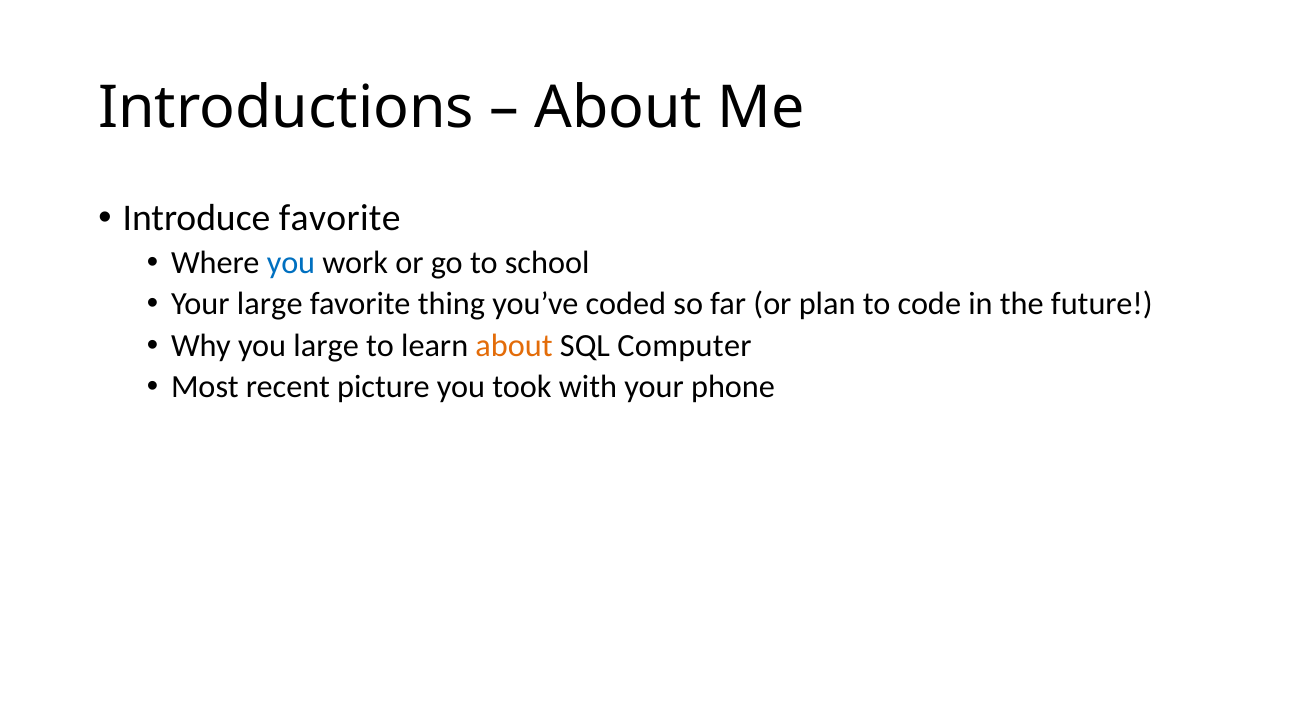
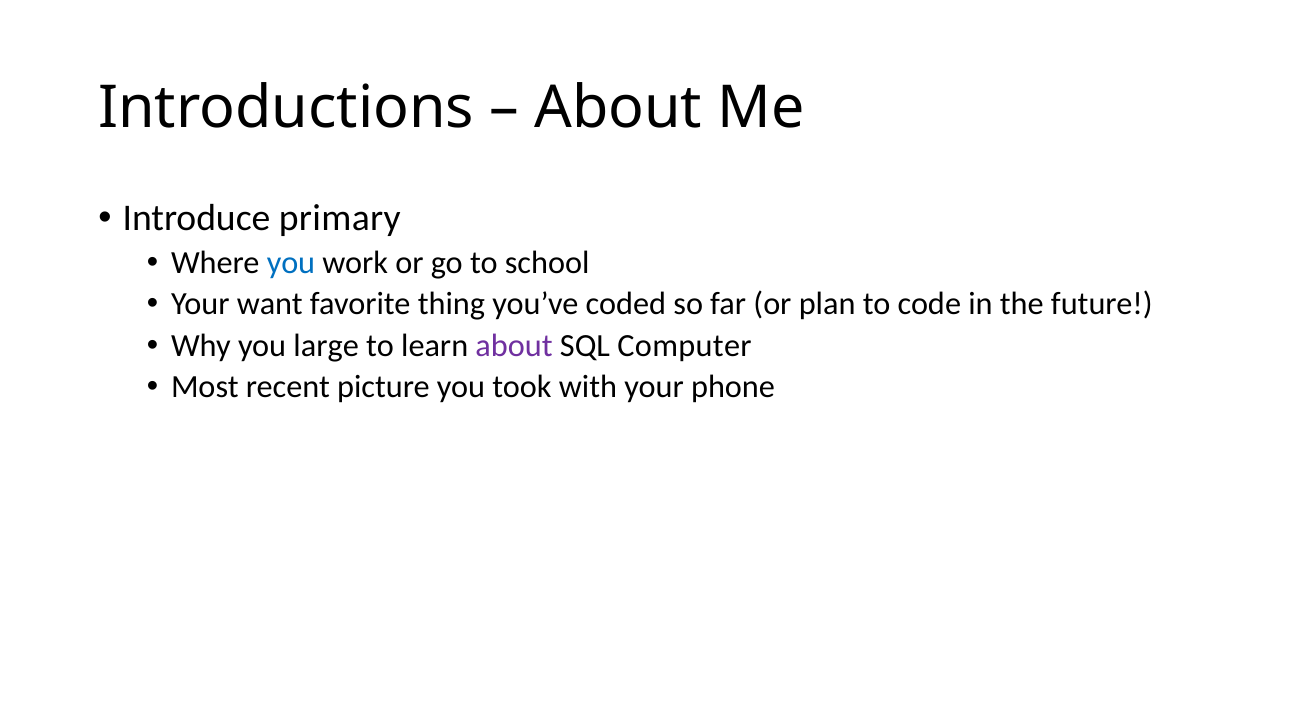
Introduce favorite: favorite -> primary (340, 218)
Your large: large -> want (270, 304)
about colour: orange -> purple (514, 346)
